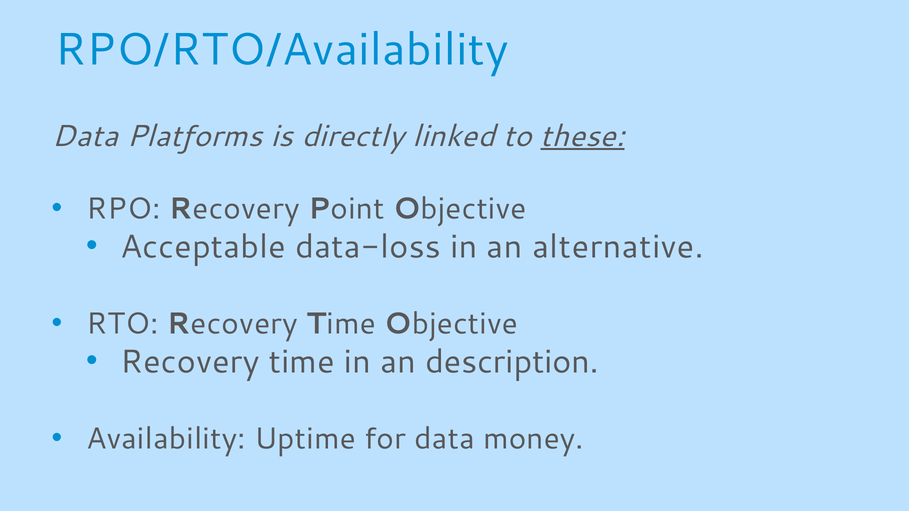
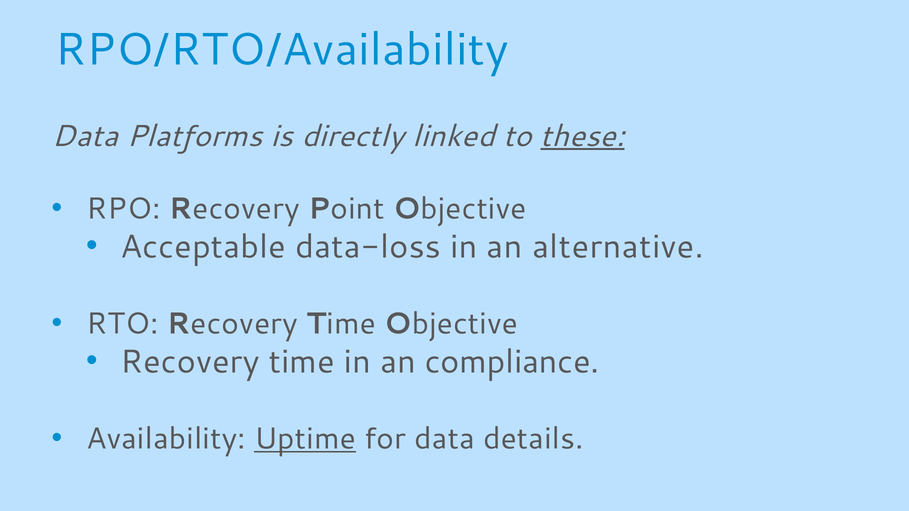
description: description -> compliance (512, 362)
Uptime underline: none -> present (305, 439)
money: money -> details (533, 439)
